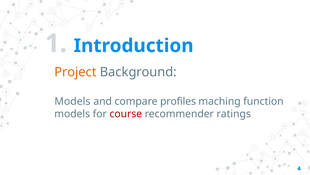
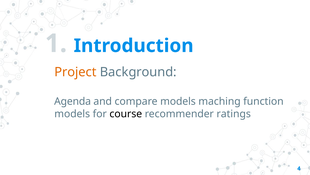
Models: Models -> Agenda (73, 101)
compare profiles: profiles -> models (178, 101)
course colour: red -> black (126, 114)
